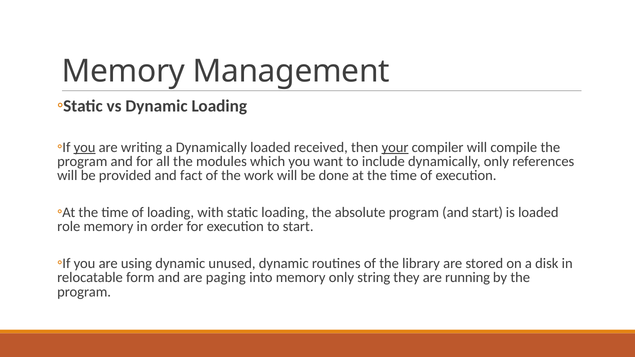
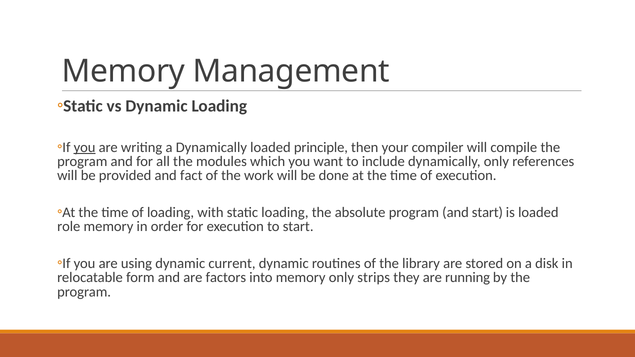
received: received -> principle (321, 147)
your underline: present -> none (395, 147)
unused: unused -> current (232, 264)
paging: paging -> factors (226, 278)
string: string -> strips (374, 278)
